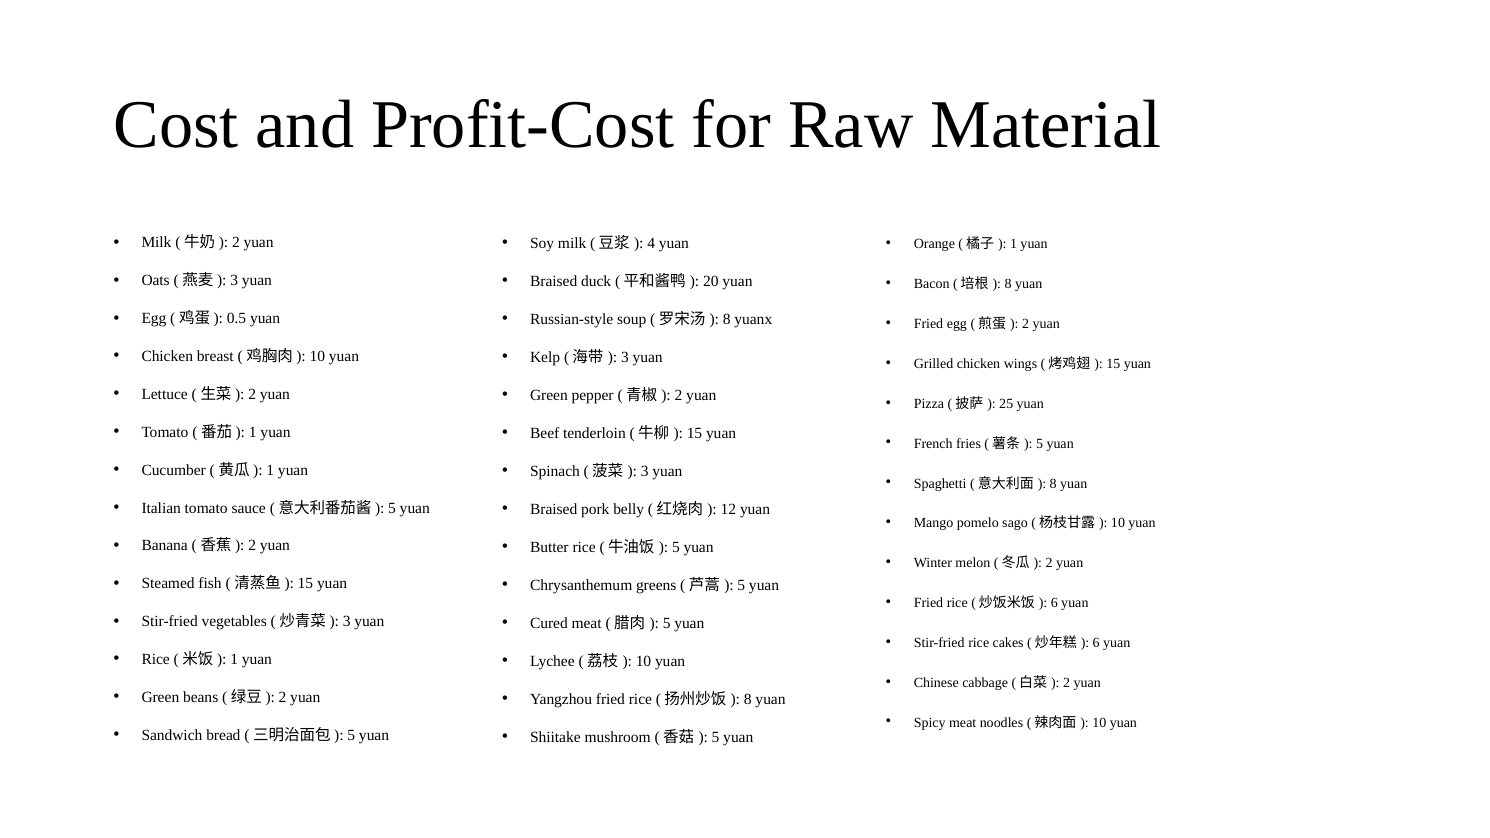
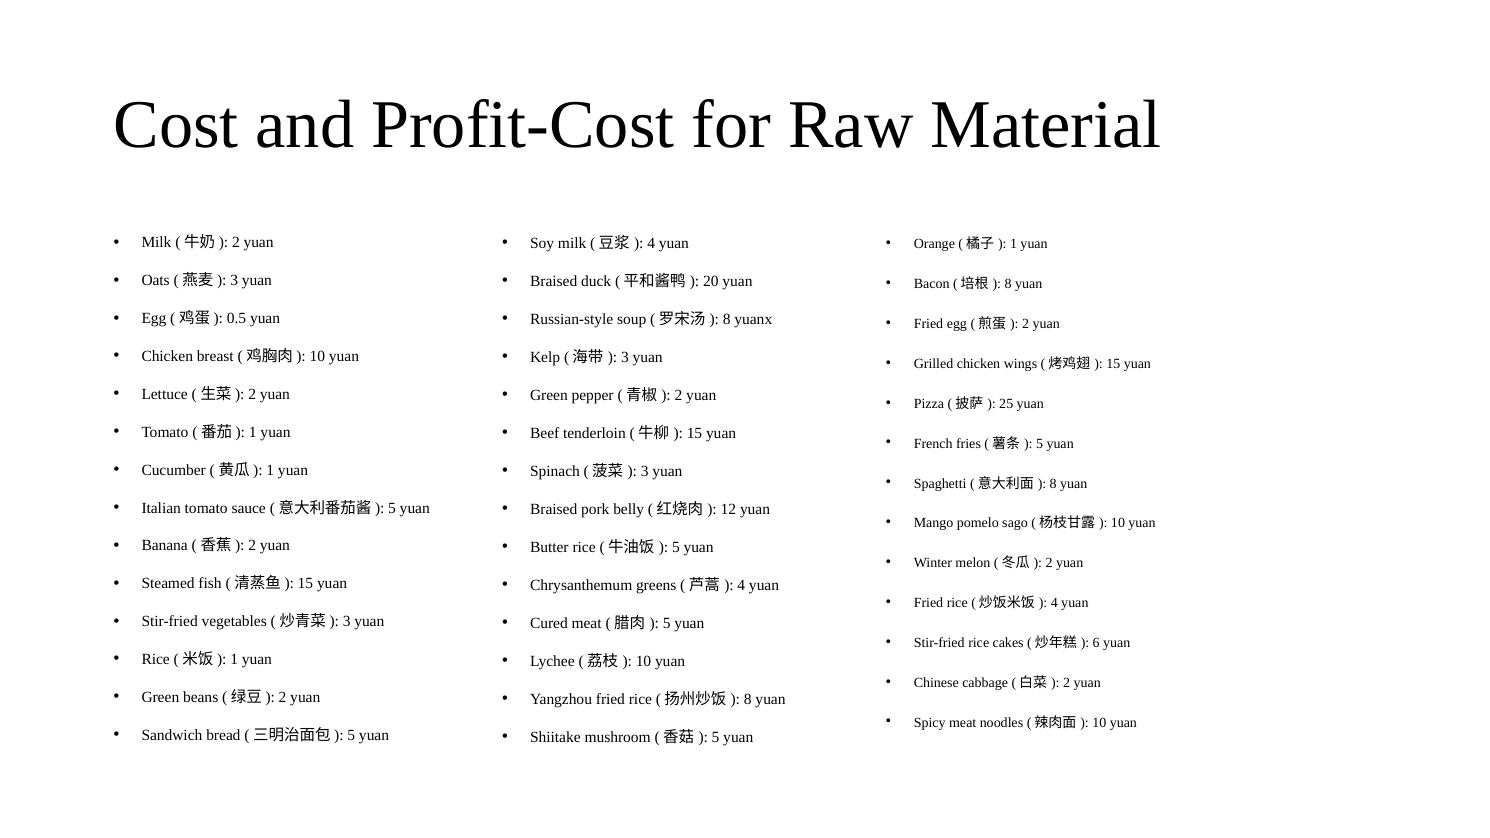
5: 5 -> 4 (741, 586)
6: 6 -> 4 (1054, 603)
